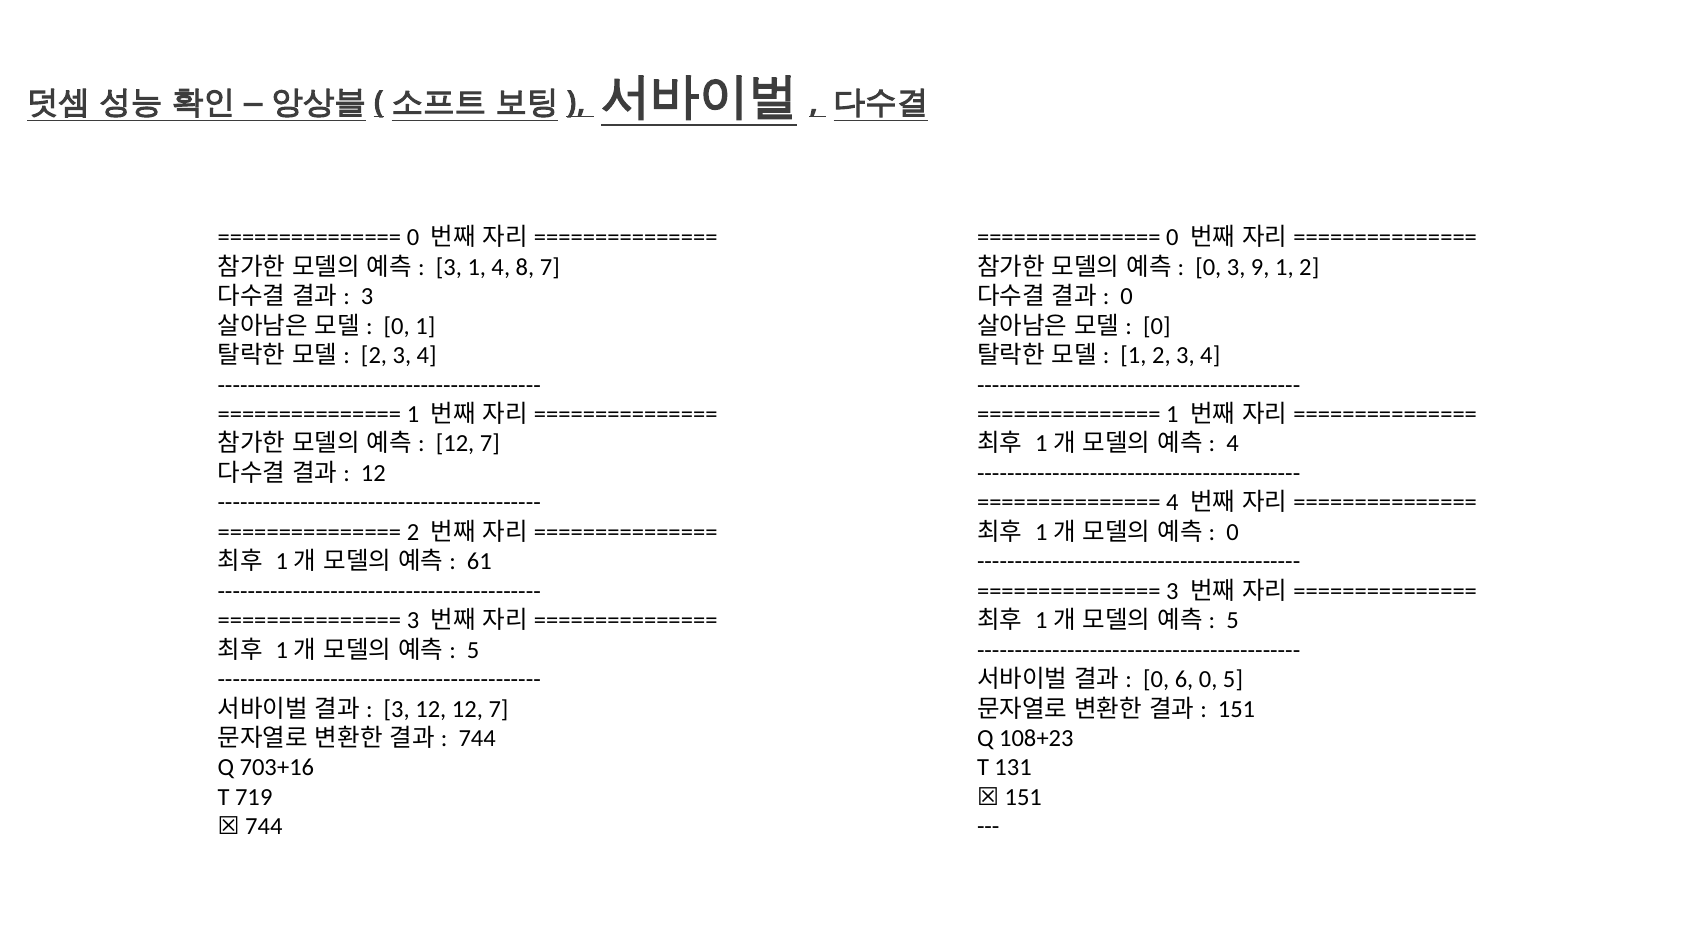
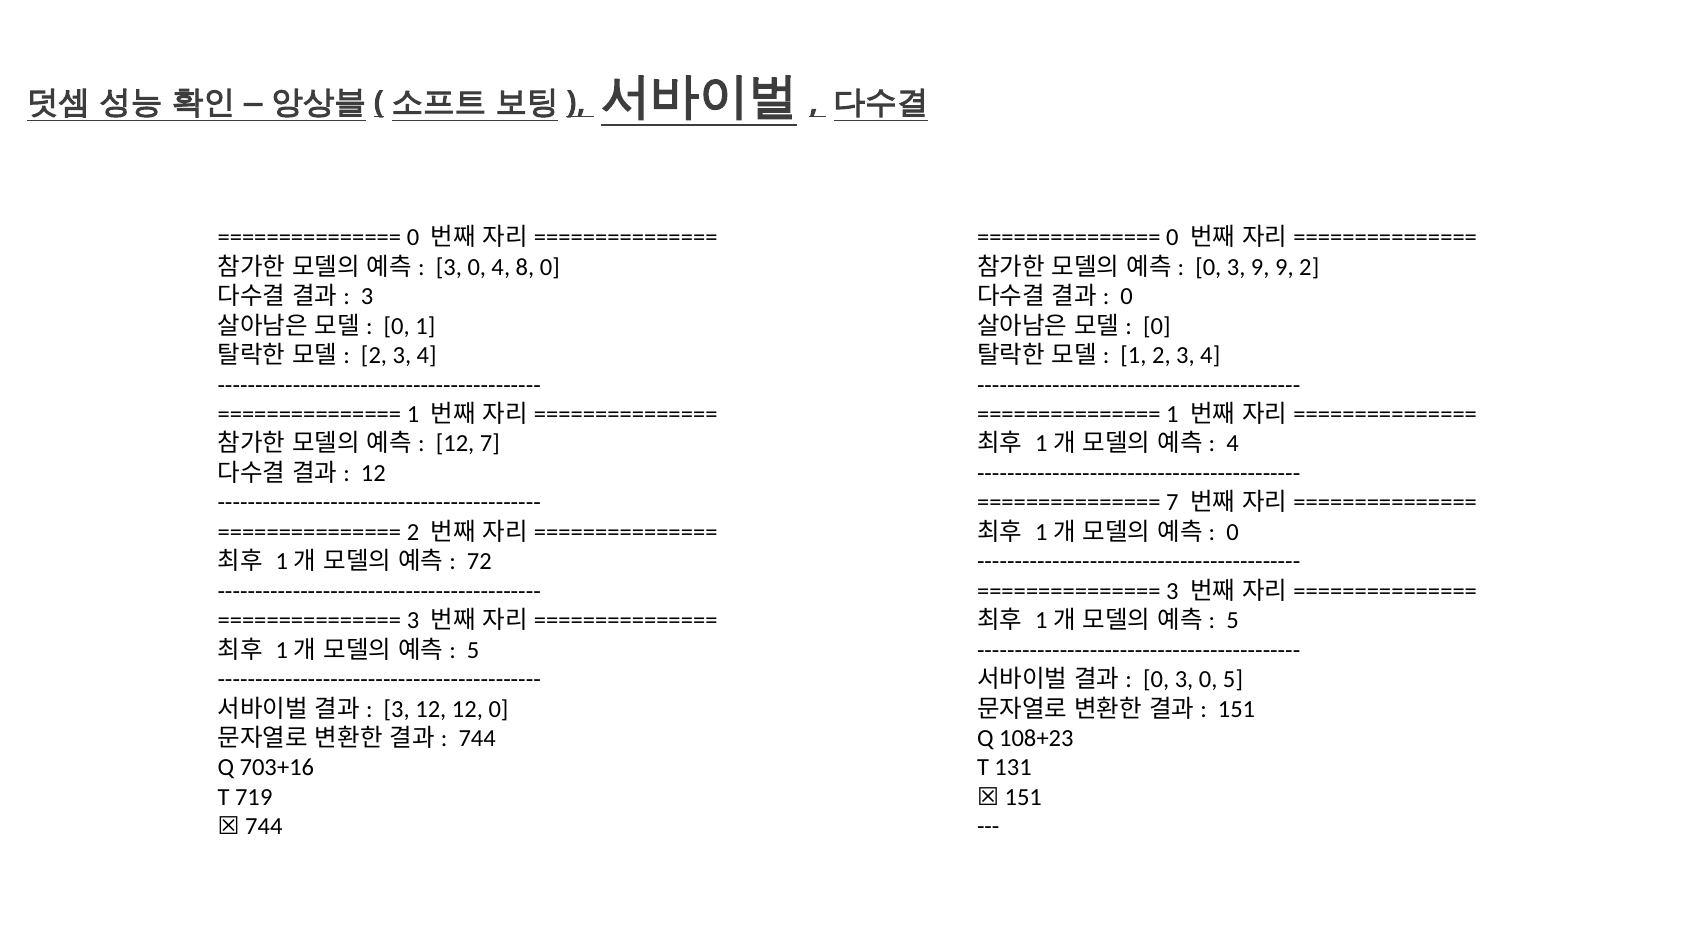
1: 1 -> 0 (477, 267)
8 7: 7 -> 0 (550, 267)
9 1: 1 -> 9 (1284, 267)
4: 4 -> 7 (1172, 503)
61: 61 -> 72 (479, 562)
6: 6 -> 3 (1184, 680)
12 12 7: 7 -> 0 (498, 709)
